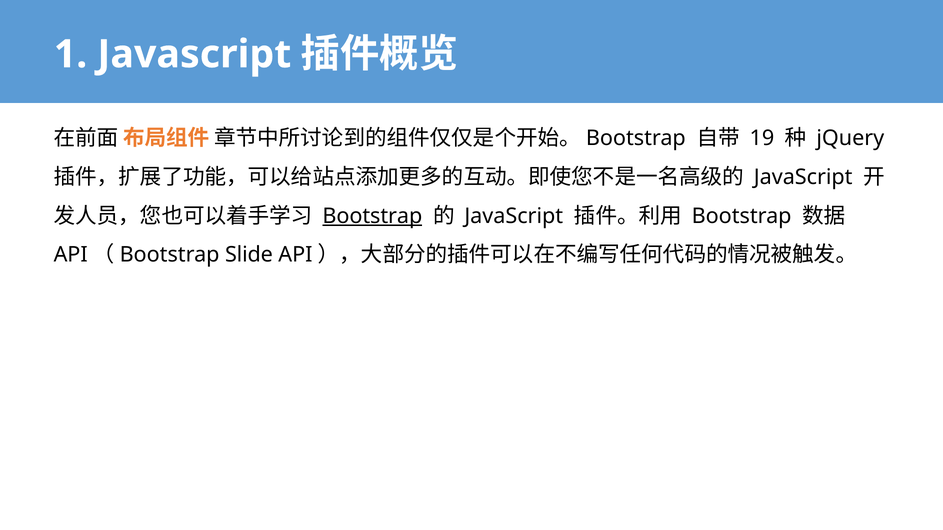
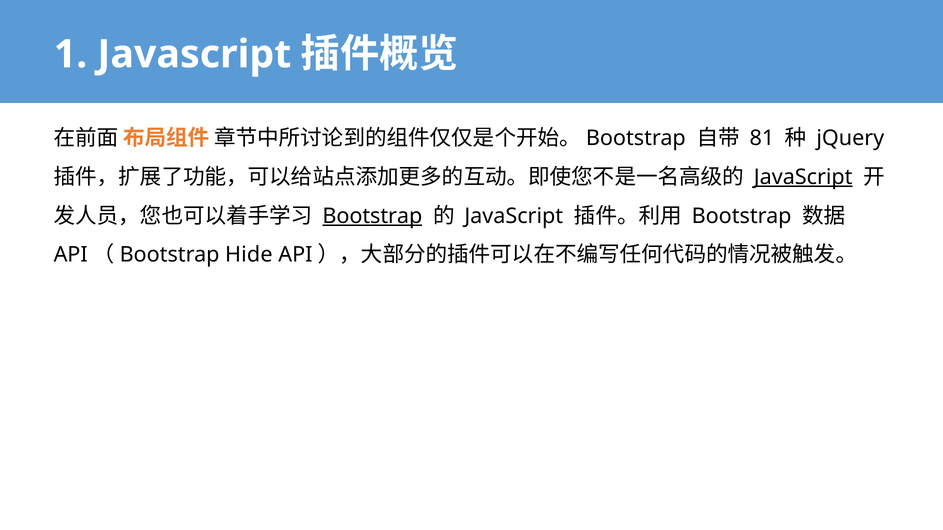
19: 19 -> 81 (762, 138)
JavaScript underline: none -> present (803, 177)
Slide: Slide -> Hide (249, 255)
